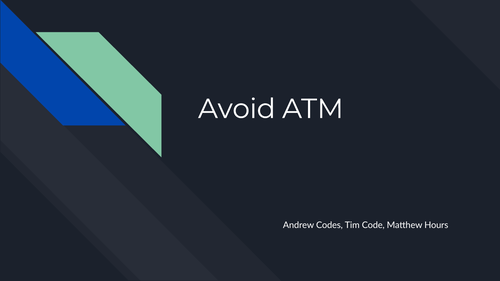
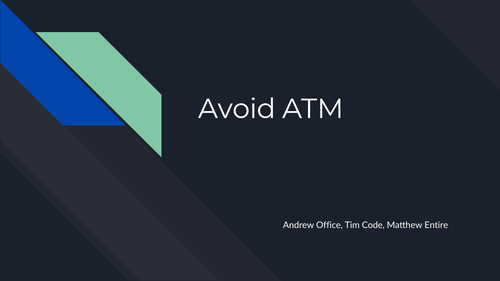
Codes: Codes -> Office (329, 226)
Hours: Hours -> Entire (436, 226)
